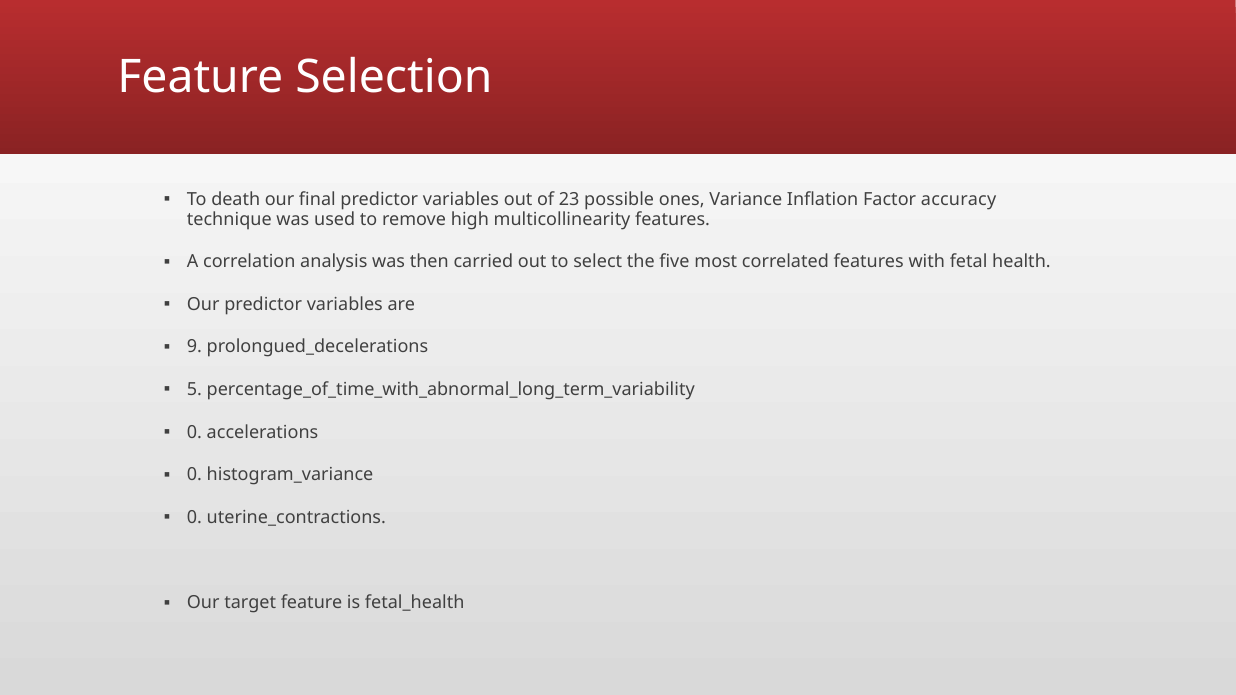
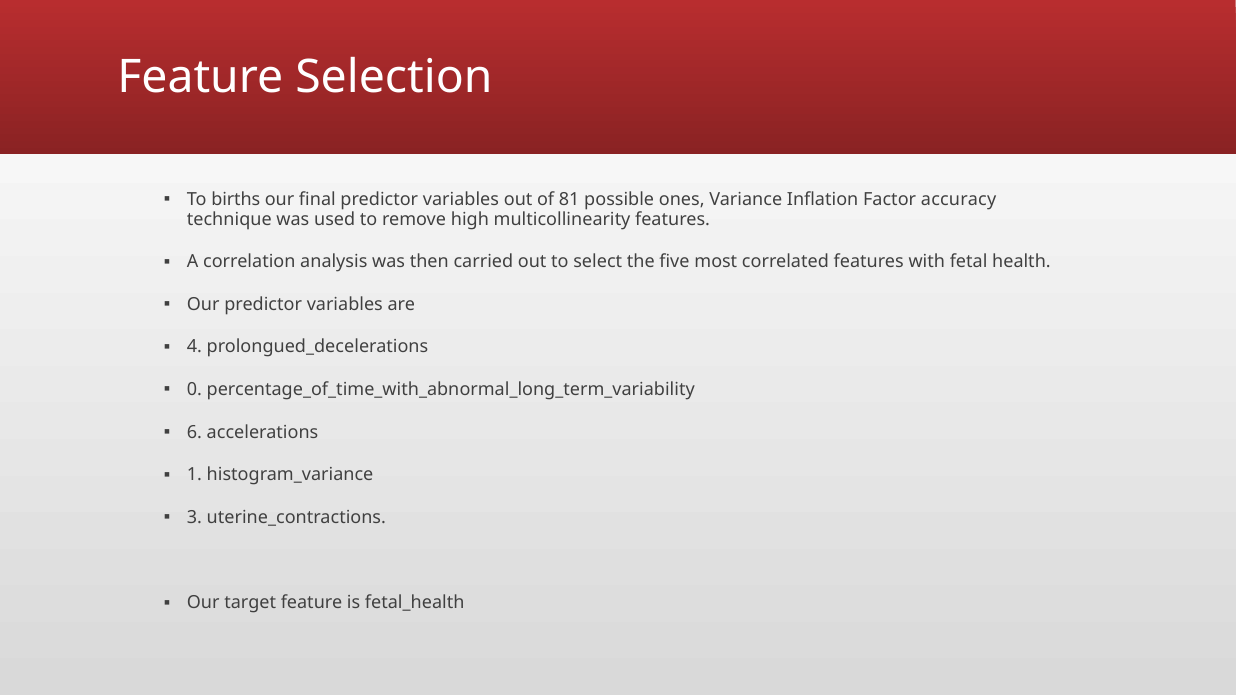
death: death -> births (236, 200)
23: 23 -> 81 (569, 200)
9: 9 -> 4 (194, 347)
5: 5 -> 0 (194, 390)
0: 0 -> 6 (194, 432)
0: 0 -> 1 (194, 475)
0: 0 -> 3 (194, 518)
